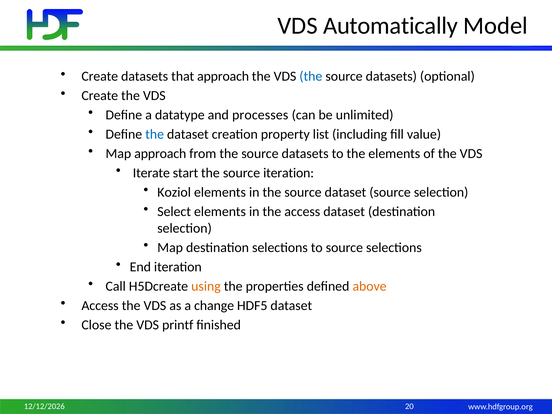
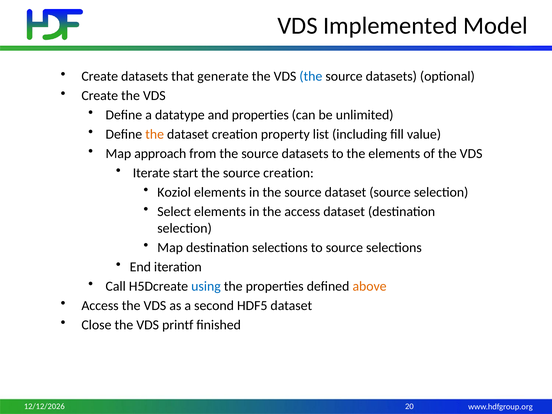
Automatically: Automatically -> Implemented (390, 26)
that approach: approach -> generate (223, 76)
and processes: processes -> properties (260, 115)
the colour: blue -> orange (155, 134)
source iteration: iteration -> creation (288, 173)
using colour: orange -> blue (206, 286)
change: change -> second (214, 305)
